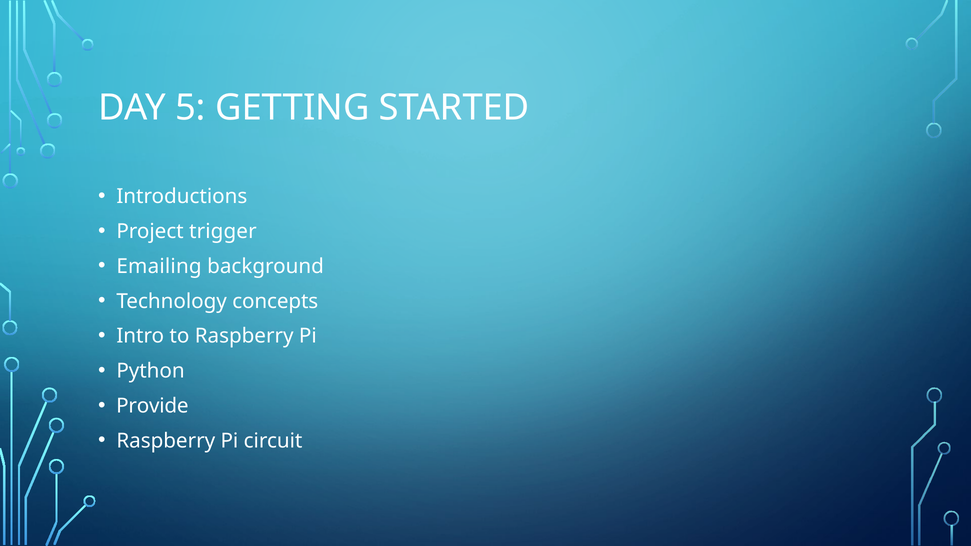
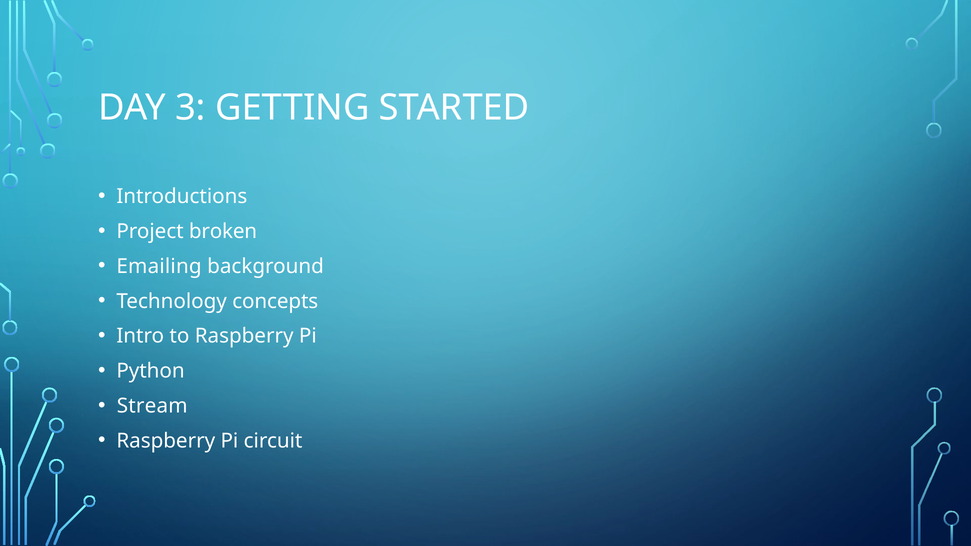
5: 5 -> 3 (190, 108)
trigger: trigger -> broken (223, 232)
Provide: Provide -> Stream (152, 406)
